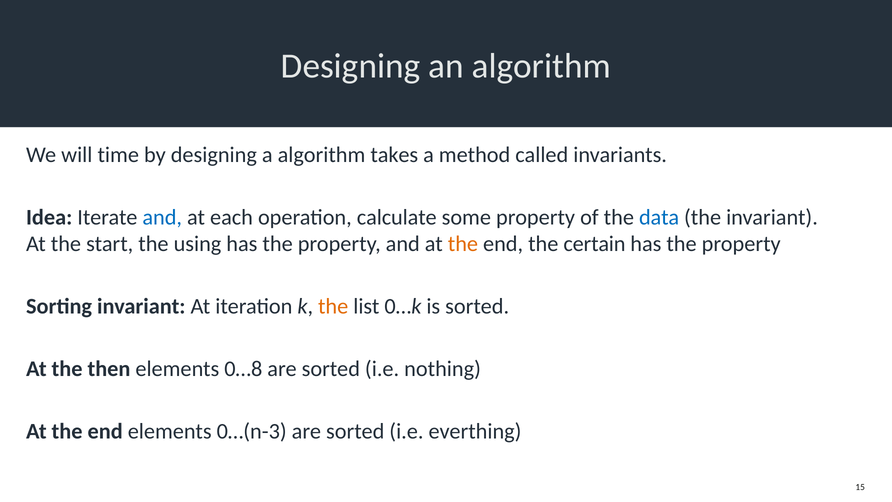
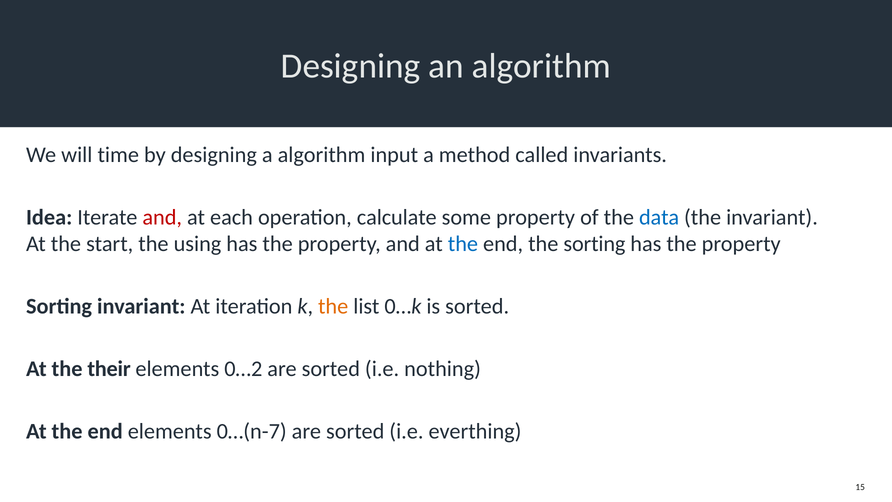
takes: takes -> input (394, 155)
and colour: blue -> red (162, 217)
the colour: orange -> blue (463, 244)
the certain: certain -> sorting (594, 244)
then: then -> their (109, 369)
0…8: 0…8 -> 0…2 (243, 369)
0…(n-3: 0…(n-3 -> 0…(n-7 (252, 431)
